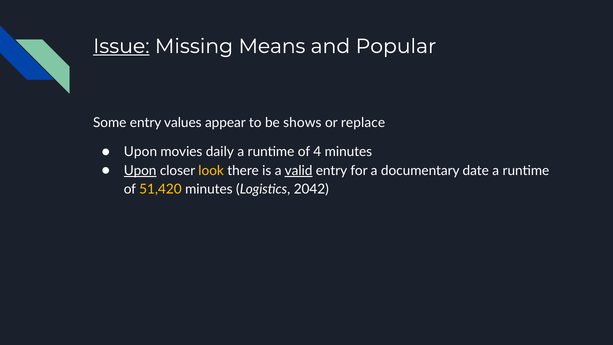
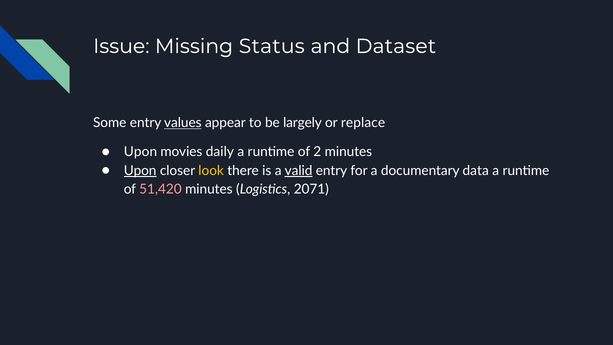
Issue underline: present -> none (121, 46)
Means: Means -> Status (272, 46)
Popular: Popular -> Dataset (396, 46)
values underline: none -> present (183, 123)
shows: shows -> largely (302, 123)
4: 4 -> 2 (317, 152)
date: date -> data (476, 170)
51,420 colour: yellow -> pink (160, 189)
2042: 2042 -> 2071 (311, 189)
